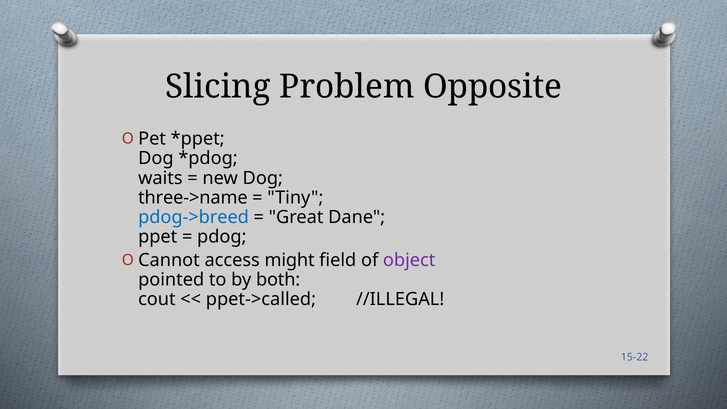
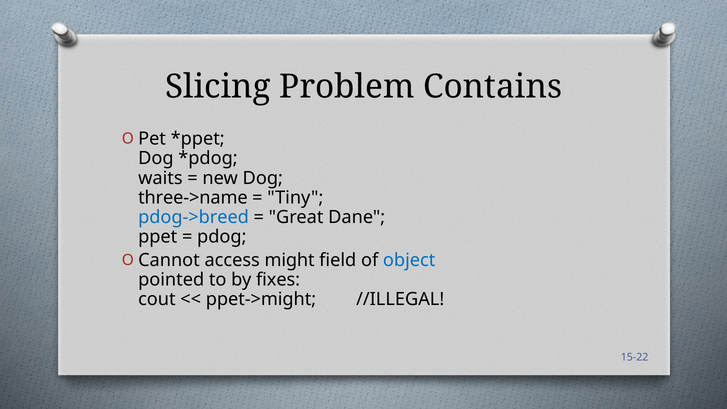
Opposite: Opposite -> Contains (493, 87)
object colour: purple -> blue (409, 260)
both: both -> fixes (278, 280)
ppet->called: ppet->called -> ppet->might (261, 299)
